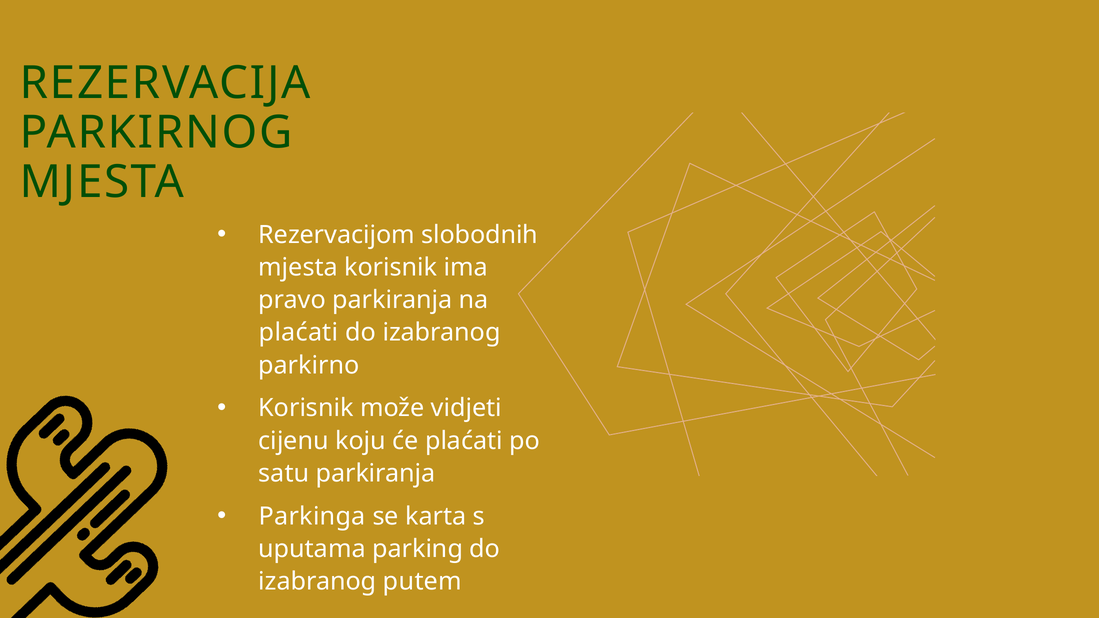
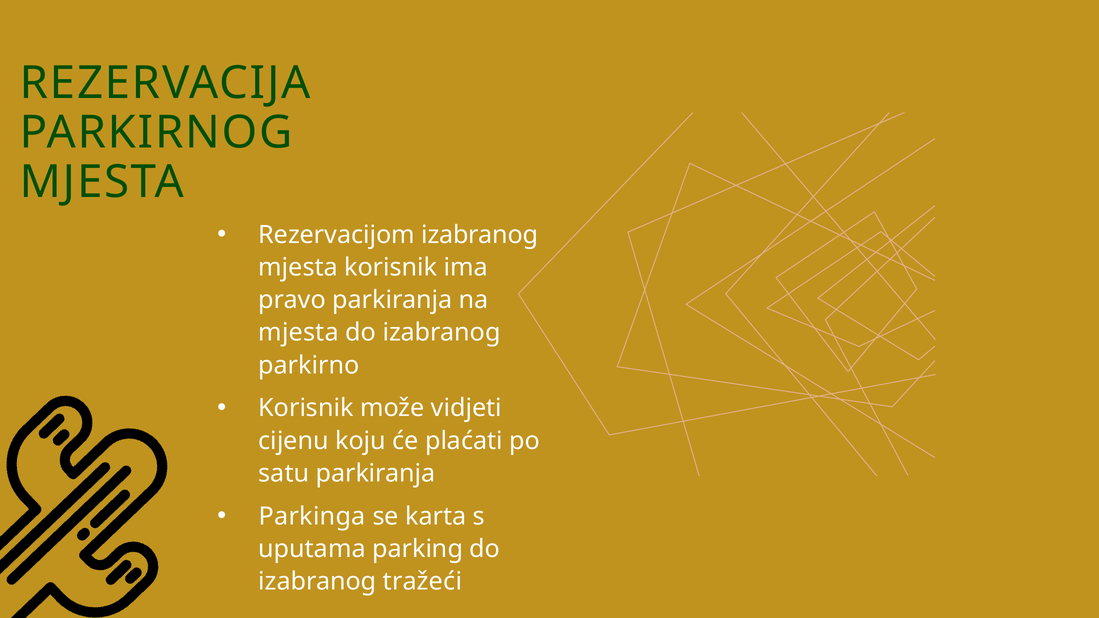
Rezervacijom slobodnih: slobodnih -> izabranog (480, 235)
plaćati: plaćati -> mjesta (299, 333)
putem: putem -> tražeći (422, 582)
